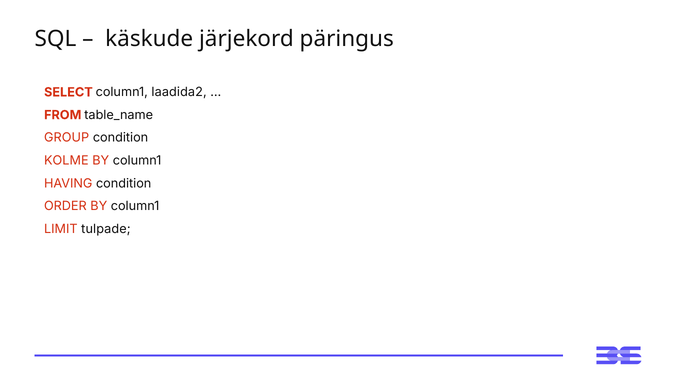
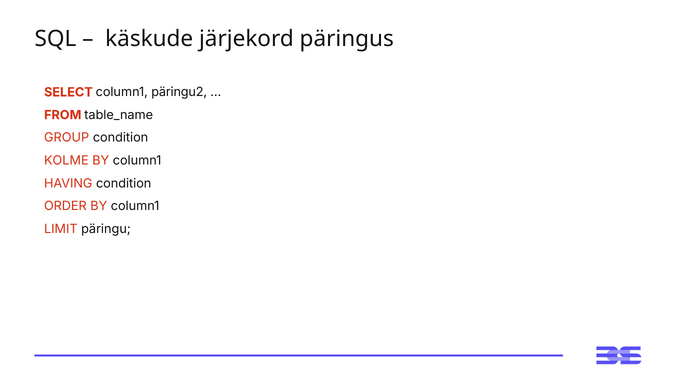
laadida2: laadida2 -> päringu2 (179, 92)
tulpade: tulpade -> päringu (106, 229)
